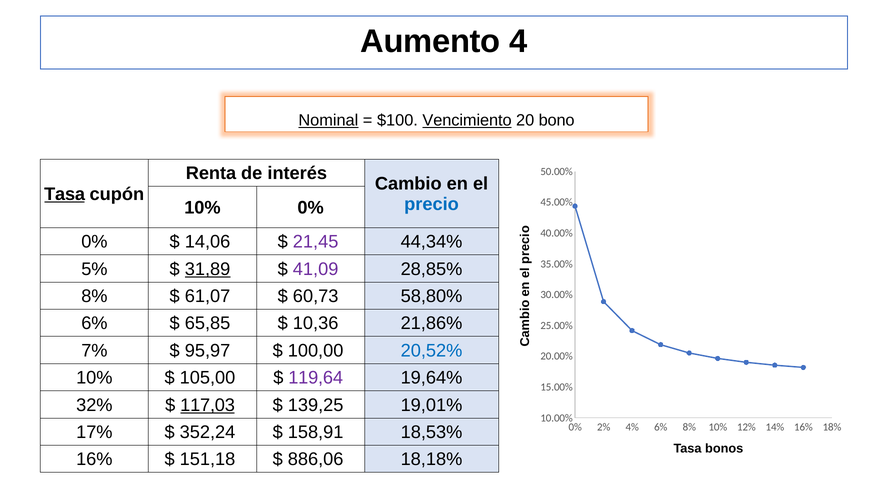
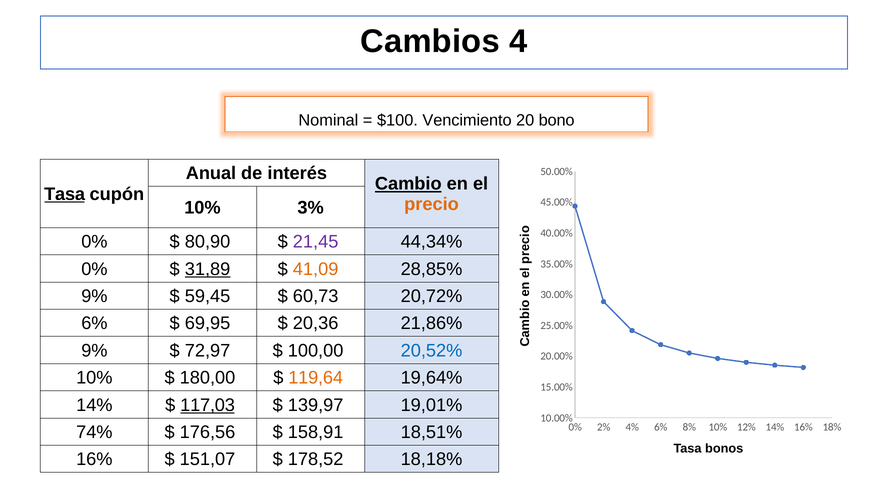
Aumento: Aumento -> Cambios (430, 42)
Nominal underline: present -> none (328, 120)
Vencimiento underline: present -> none (467, 120)
Renta: Renta -> Anual (211, 173)
Cambio underline: none -> present (408, 184)
precio colour: blue -> orange (432, 204)
10% 0%: 0% -> 3% (311, 208)
14,06: 14,06 -> 80,90 (208, 242)
5%: 5% -> 0% (94, 269)
41,09 colour: purple -> orange (316, 269)
8%: 8% -> 9% (94, 296)
61,07: 61,07 -> 59,45 (208, 296)
58,80%: 58,80% -> 20,72% (432, 296)
65,85: 65,85 -> 69,95 (208, 324)
10,36: 10,36 -> 20,36 (316, 324)
7%: 7% -> 9% (94, 351)
95,97: 95,97 -> 72,97 (208, 351)
105,00: 105,00 -> 180,00 (208, 378)
119,64 colour: purple -> orange (316, 378)
32%: 32% -> 14% (94, 405)
139,25: 139,25 -> 139,97 (316, 405)
17%: 17% -> 74% (94, 432)
352,24: 352,24 -> 176,56 (208, 432)
18,53%: 18,53% -> 18,51% (432, 432)
151,18: 151,18 -> 151,07 (208, 460)
886,06: 886,06 -> 178,52 (316, 460)
